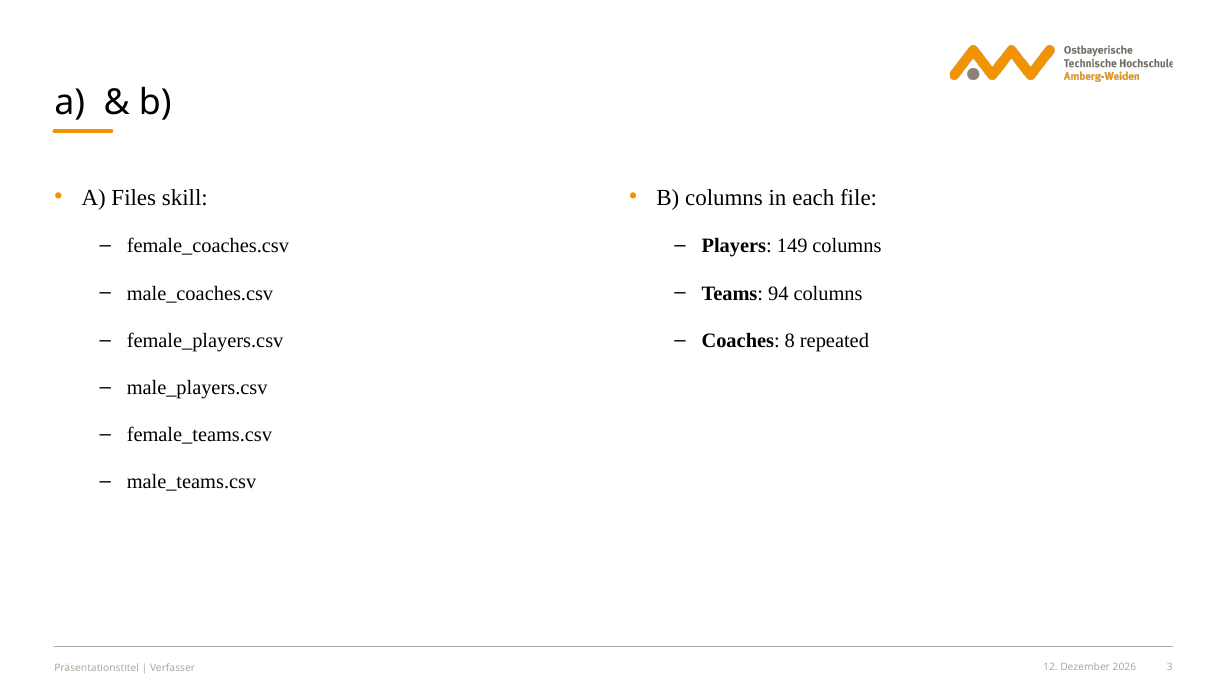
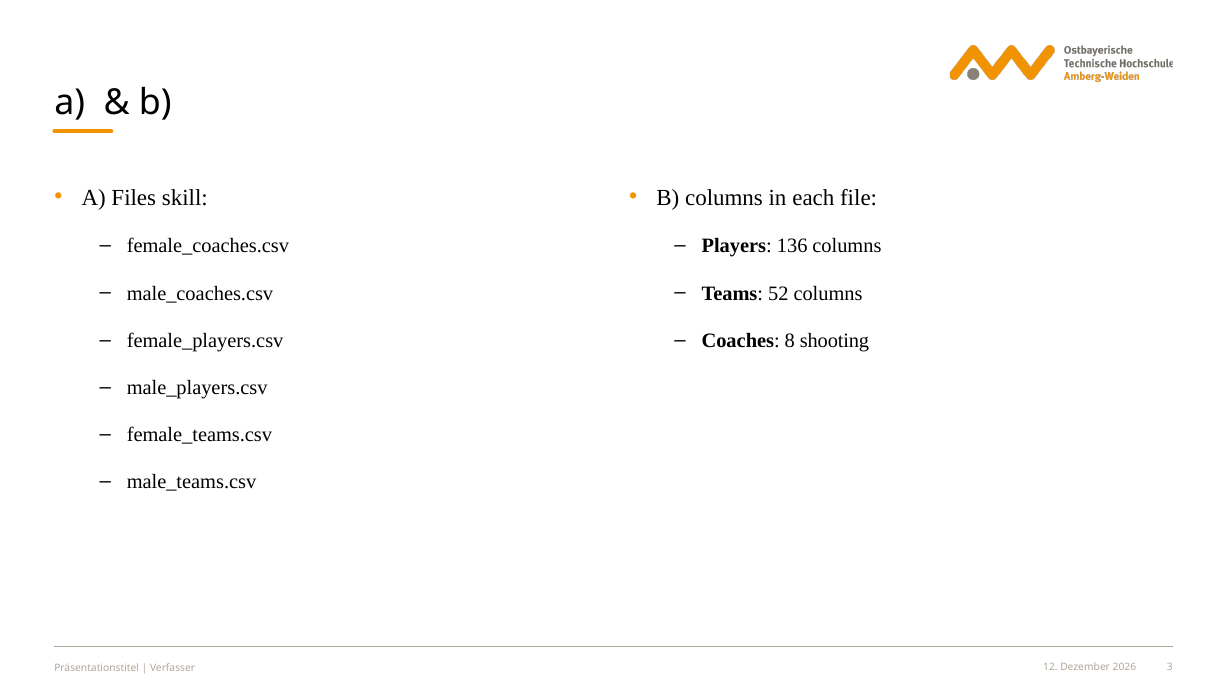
149: 149 -> 136 (792, 246)
94: 94 -> 52 (778, 293)
repeated: repeated -> shooting (835, 341)
